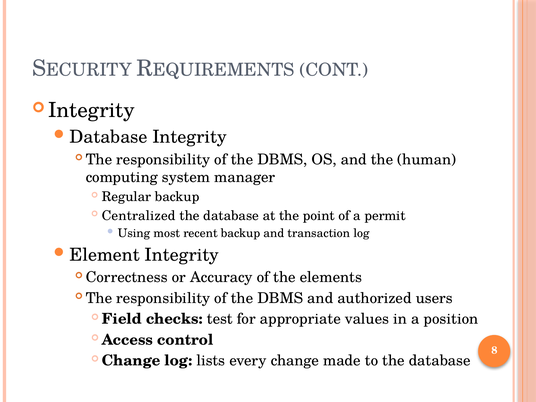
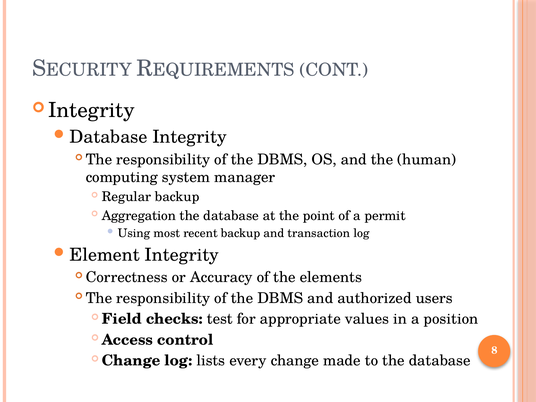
Centralized: Centralized -> Aggregation (139, 216)
